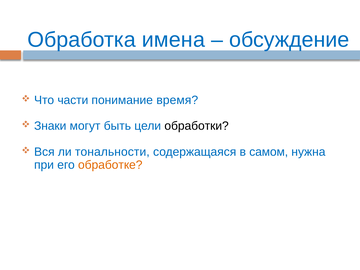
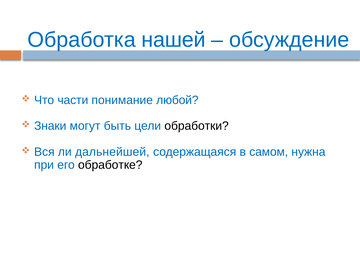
имена: имена -> нашей (174, 40)
время: время -> любой (177, 100)
тональности: тональности -> дальнейшей (112, 152)
обработке colour: orange -> black (110, 165)
